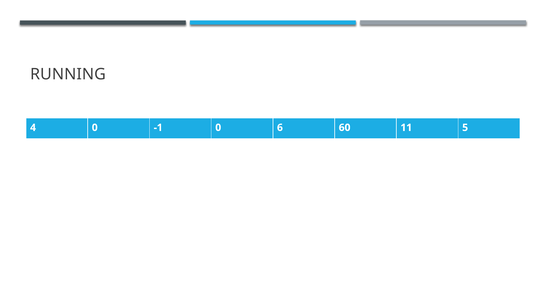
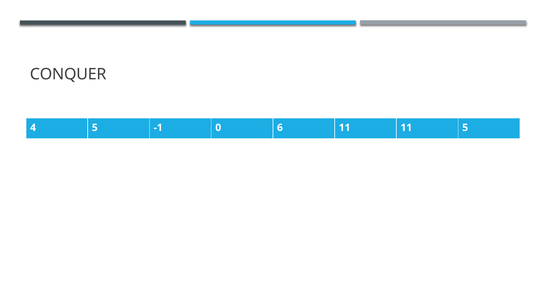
RUNNING: RUNNING -> CONQUER (68, 74)
4 0: 0 -> 5 (95, 128)
6 60: 60 -> 11 (345, 128)
